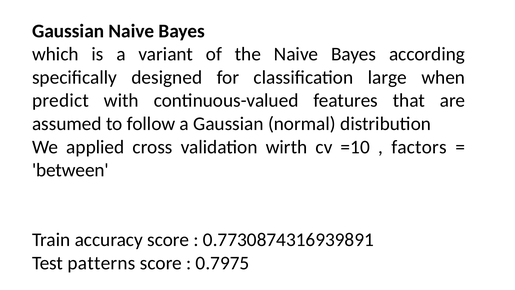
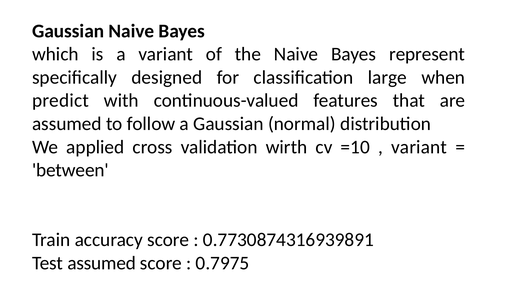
according: according -> represent (427, 54)
factors: factors -> variant (419, 147)
Test patterns: patterns -> assumed (102, 263)
